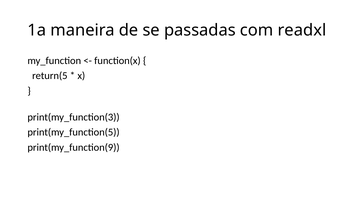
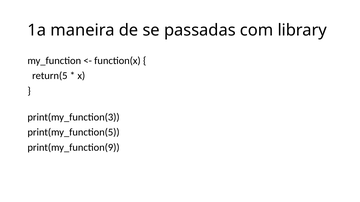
readxl: readxl -> library (302, 30)
